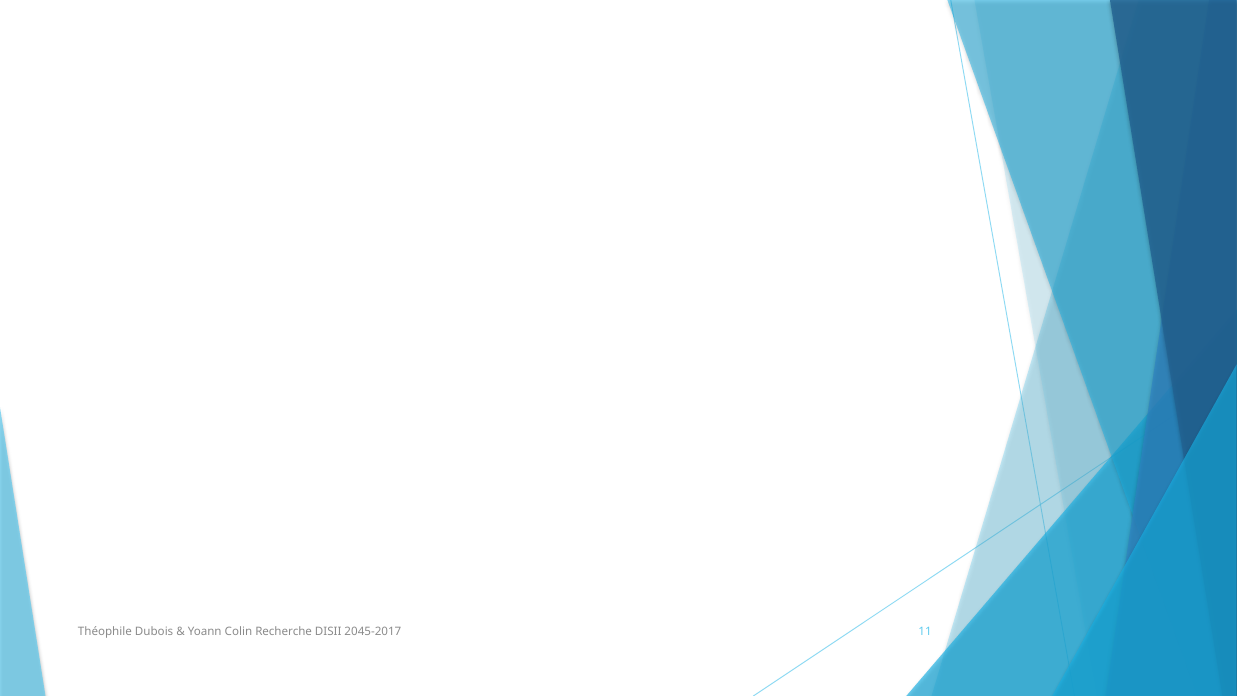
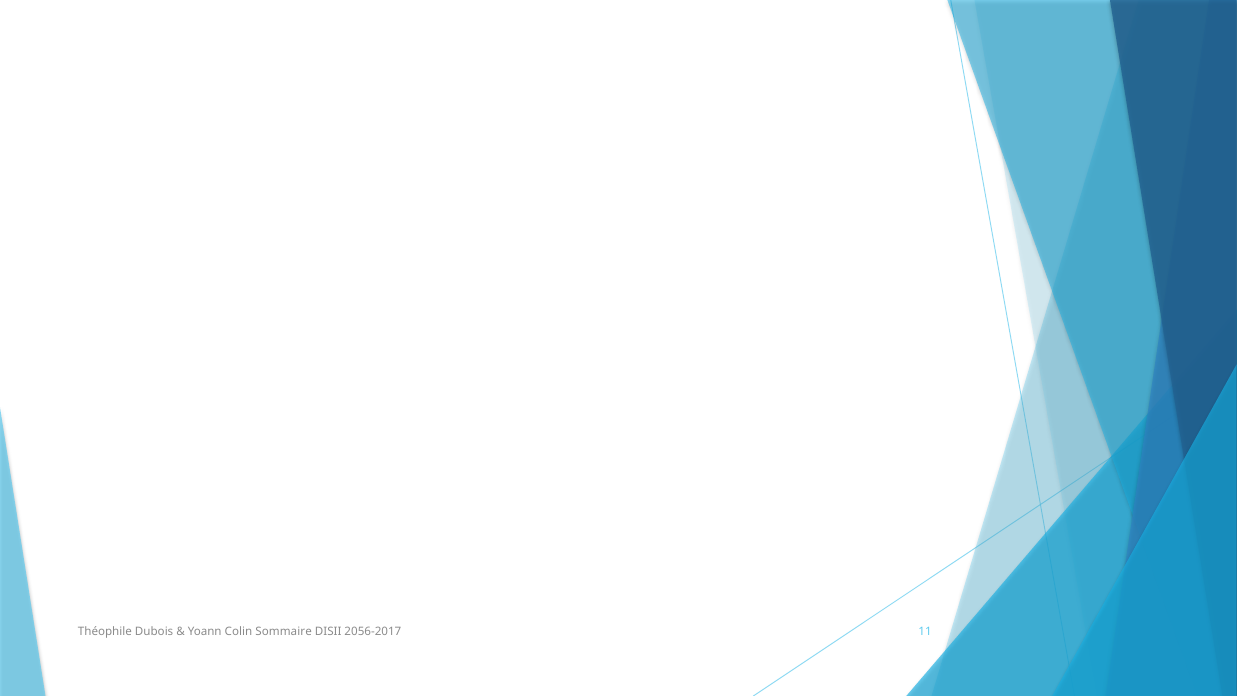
Recherche: Recherche -> Sommaire (284, 631)
2045-2017: 2045-2017 -> 2056-2017 (373, 631)
